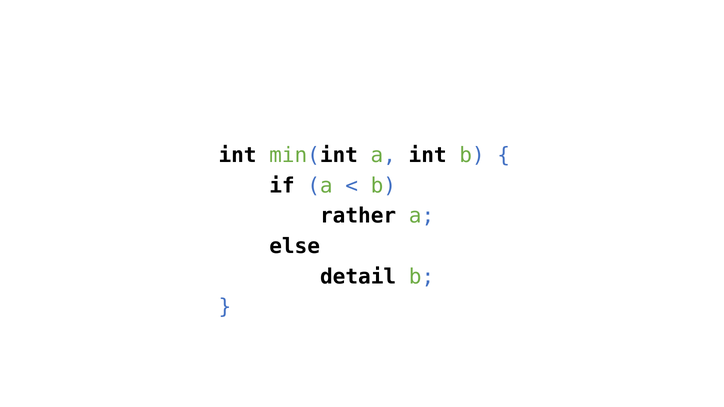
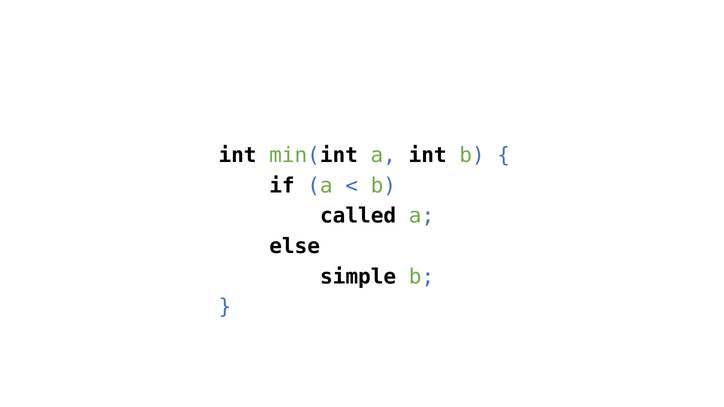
rather: rather -> called (358, 216)
detail: detail -> simple (358, 277)
